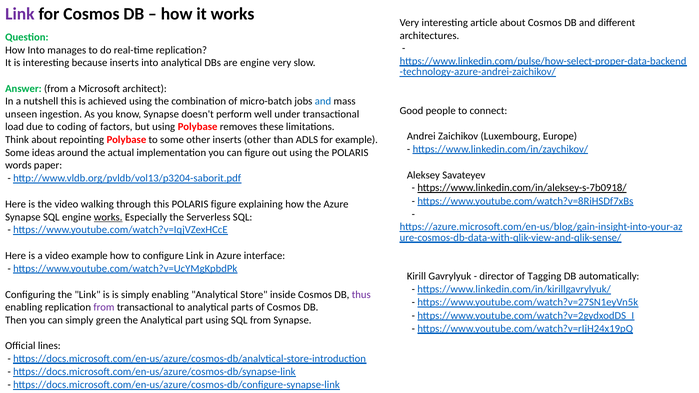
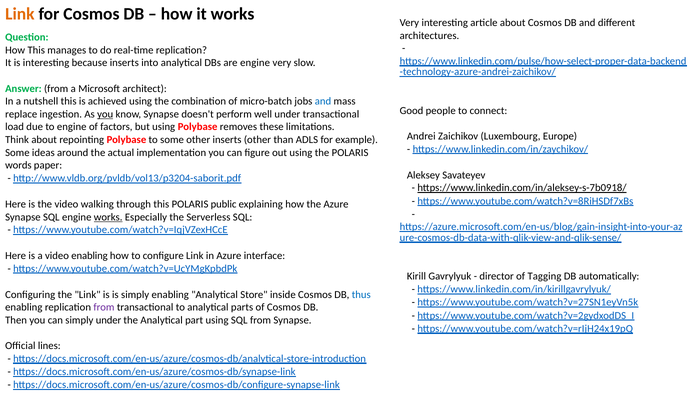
Link colour: purple -> orange (20, 14)
How Into: Into -> This (36, 50)
unseen: unseen -> replace (21, 114)
you underline: none -> present (105, 114)
to coding: coding -> engine (72, 127)
POLARIS figure: figure -> public (224, 204)
video example: example -> enabling (90, 256)
thus colour: purple -> blue (361, 295)
simply green: green -> under (109, 320)
